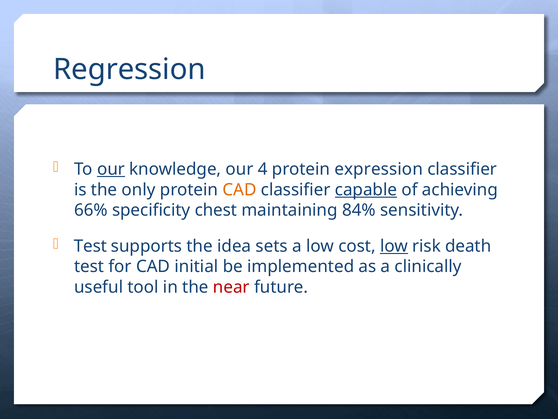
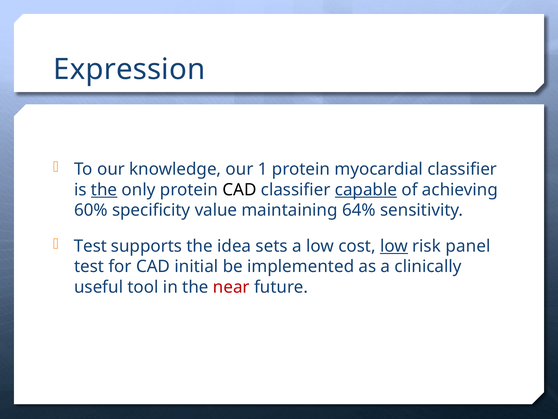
Regression: Regression -> Expression (129, 69)
our underline: present -> none (111, 169)
4: 4 -> 1 (263, 169)
expression: expression -> myocardial (379, 169)
the underline: none -> present (104, 190)
CAD colour: orange -> black (239, 190)
66%: 66% -> 60% (91, 210)
chest: chest -> value (216, 210)
84%: 84% -> 64% (359, 210)
death: death -> panel (468, 246)
